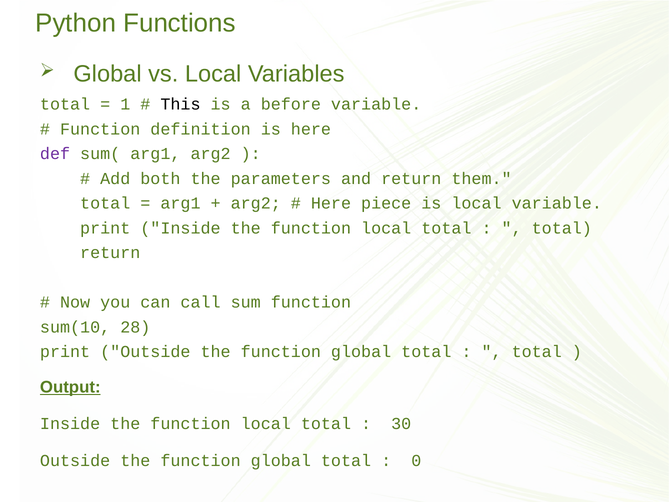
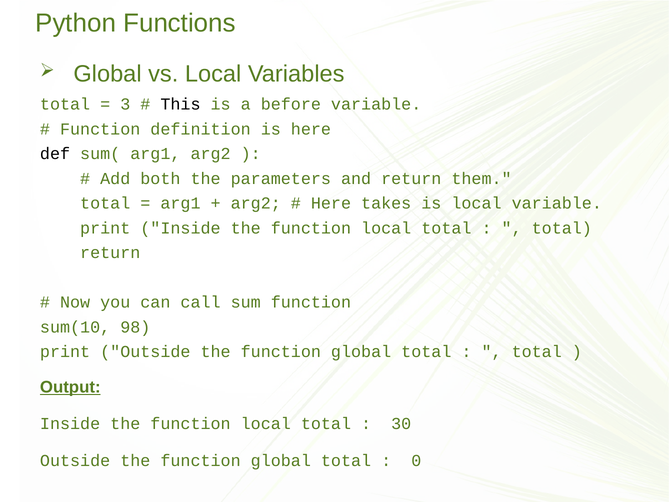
1: 1 -> 3 (125, 104)
def colour: purple -> black (55, 154)
piece: piece -> takes (386, 203)
28: 28 -> 98 (135, 327)
